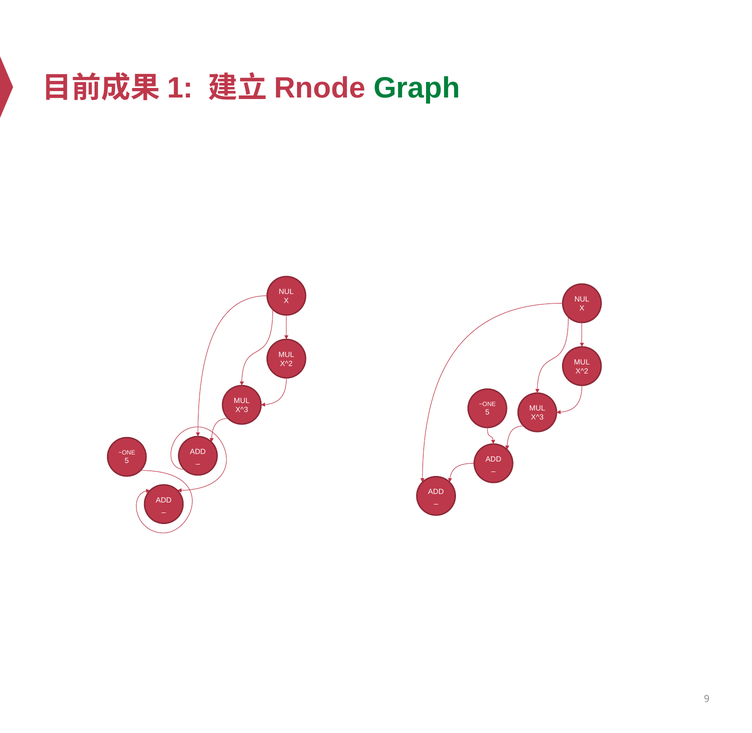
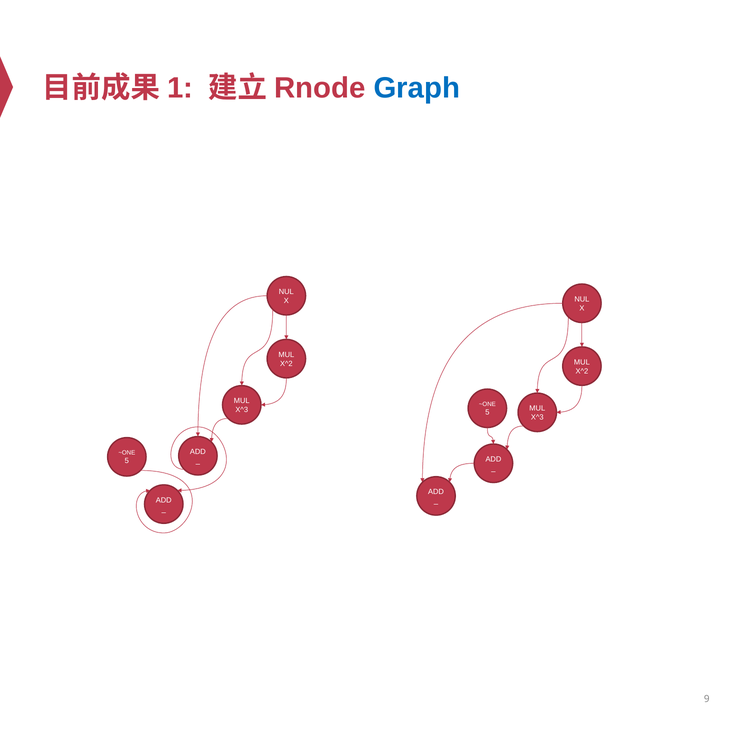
Graph colour: green -> blue (417, 88)
